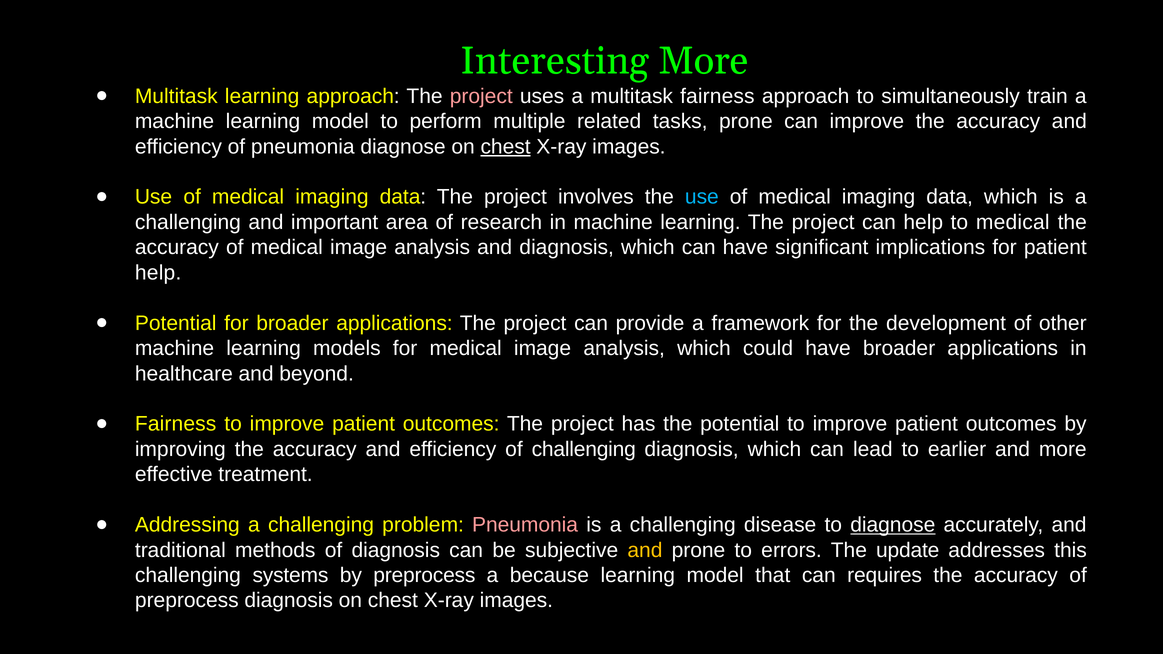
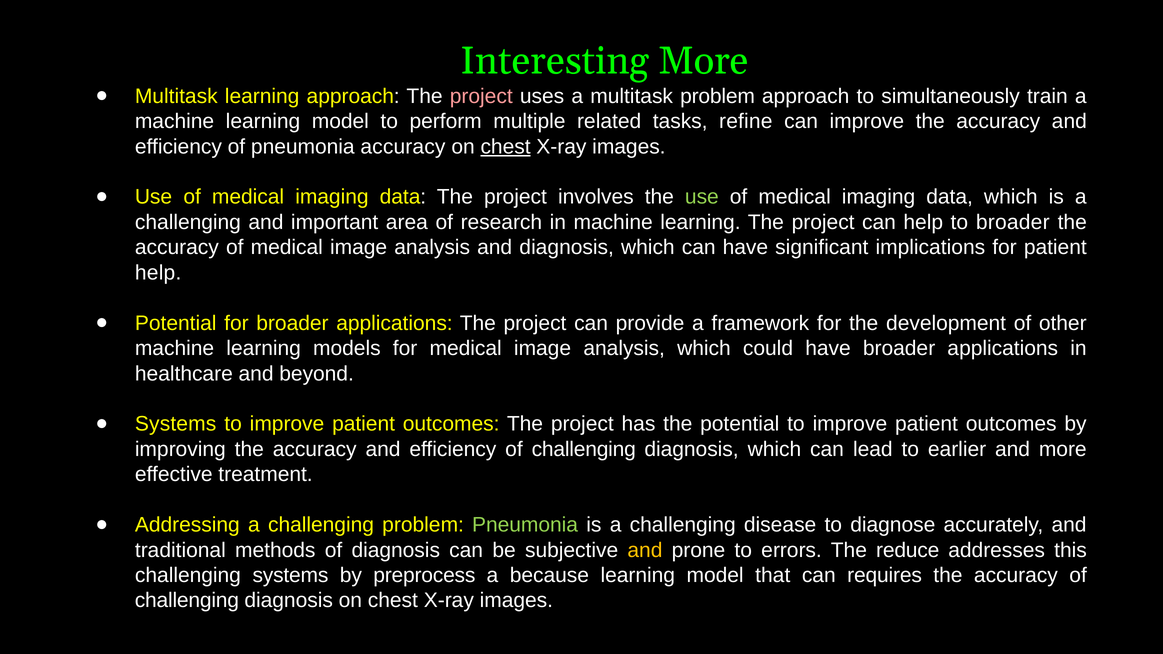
multitask fairness: fairness -> problem (718, 96)
tasks prone: prone -> refine (746, 121)
pneumonia diagnose: diagnose -> accuracy (403, 147)
use colour: light blue -> light green (702, 197)
to medical: medical -> broader (1013, 222)
Fairness: Fairness -> Systems (176, 424)
Pneumonia colour: pink -> light green (525, 525)
diagnose underline: present -> none (893, 525)
update: update -> reduce (908, 550)
preprocess: preprocess -> challenging (187, 601)
